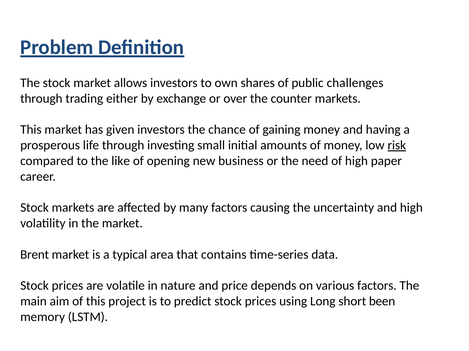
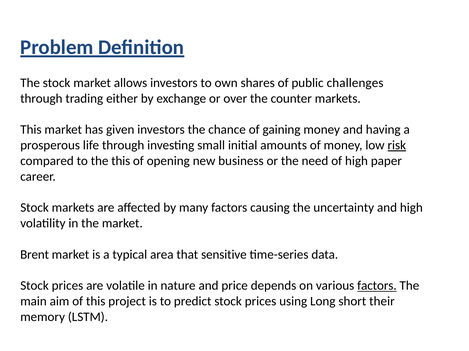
the like: like -> this (121, 161)
contains: contains -> sensitive (224, 255)
factors underline: none -> present (377, 286)
been: been -> their (382, 302)
